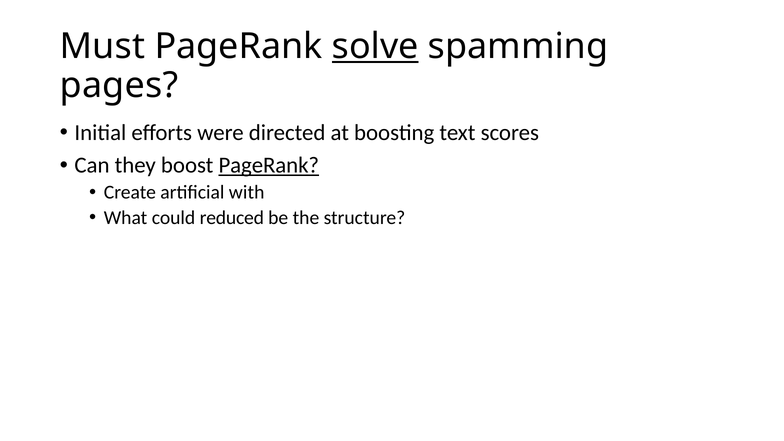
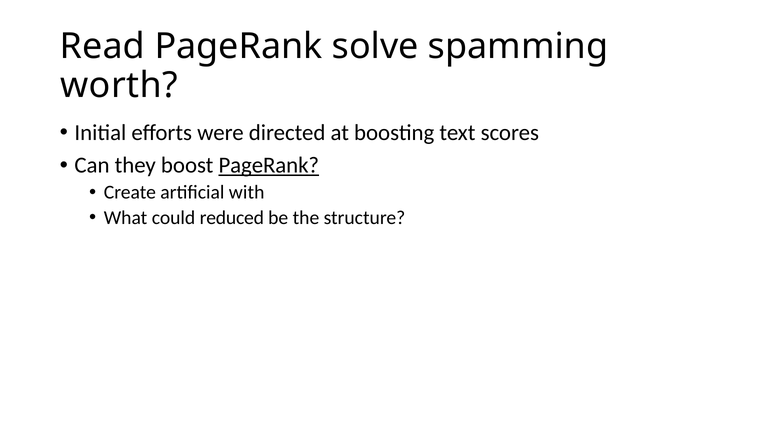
Must: Must -> Read (102, 46)
solve underline: present -> none (375, 46)
pages: pages -> worth (119, 85)
